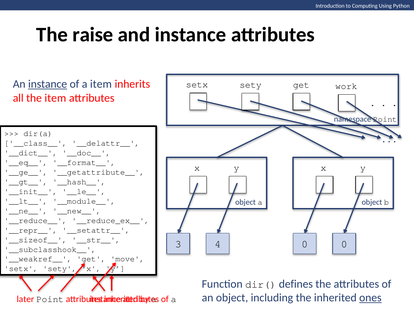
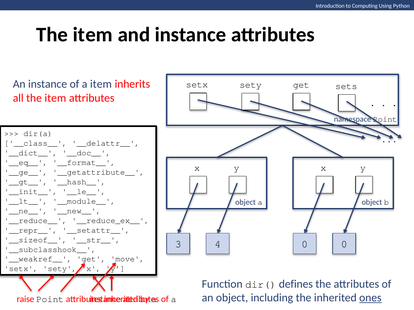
raise: raise -> item (93, 35)
instance underline: present -> none (48, 84)
work: work -> sets (346, 86)
later: later -> raise (25, 300)
